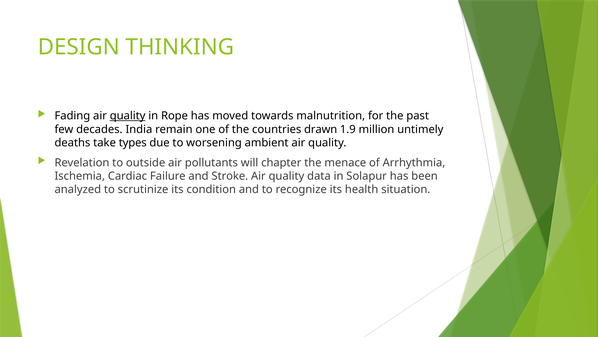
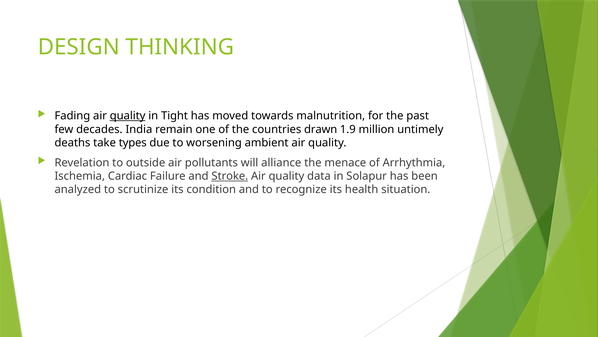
Rope: Rope -> Tight (175, 116)
chapter: chapter -> alliance (281, 162)
Stroke underline: none -> present (230, 176)
